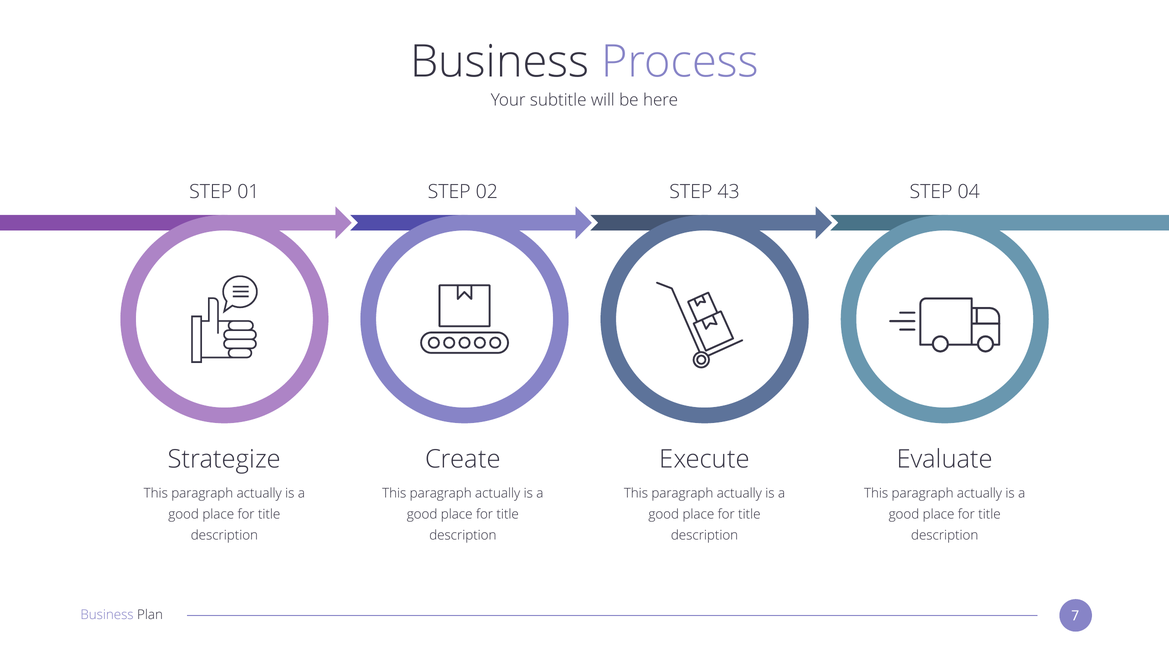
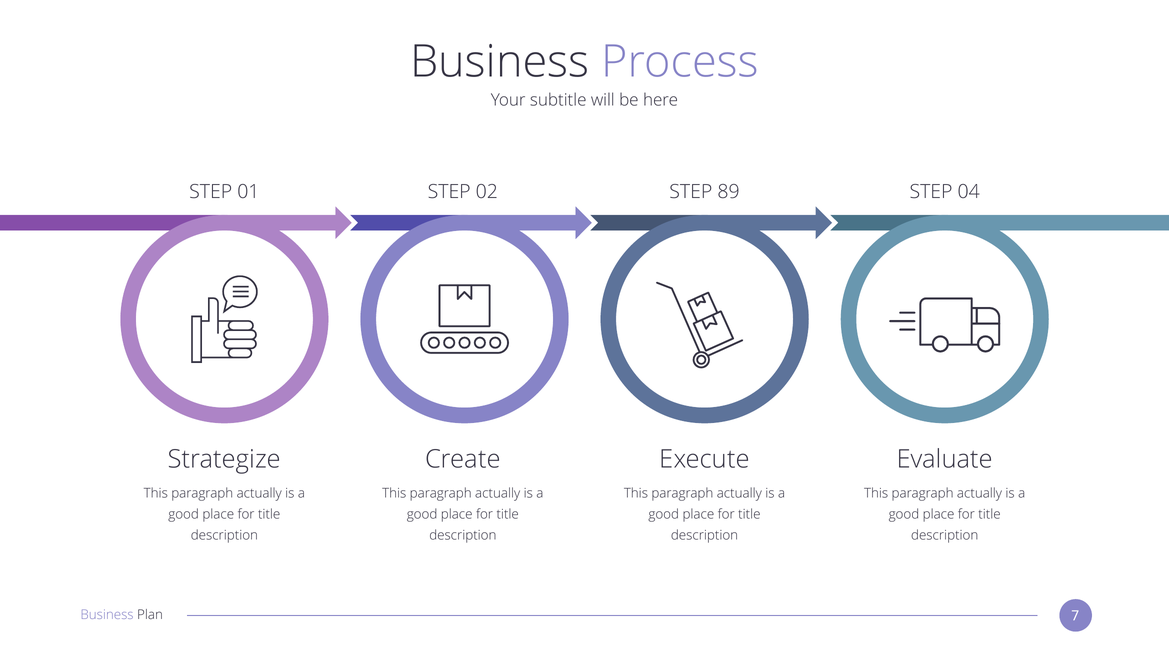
43: 43 -> 89 (729, 192)
